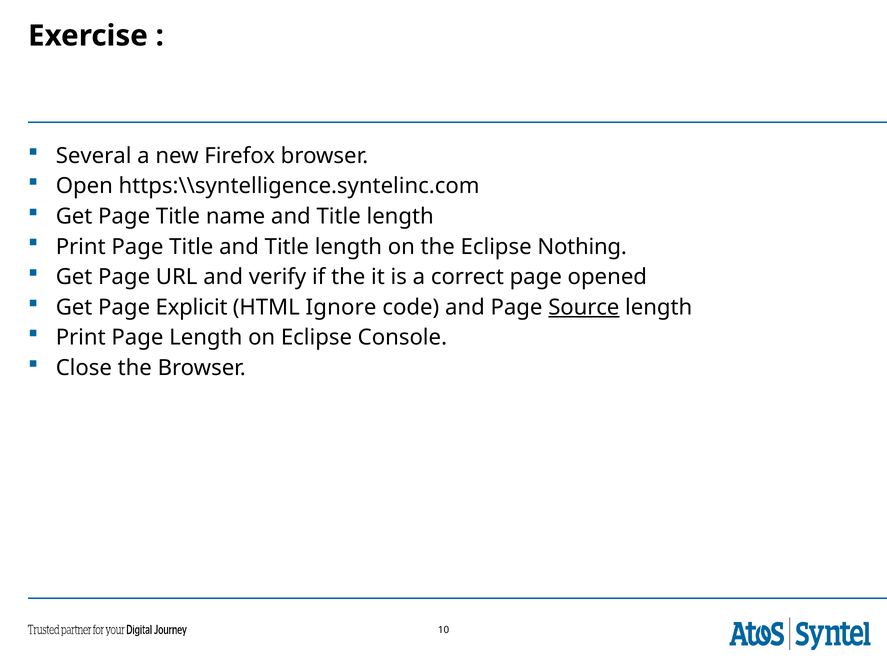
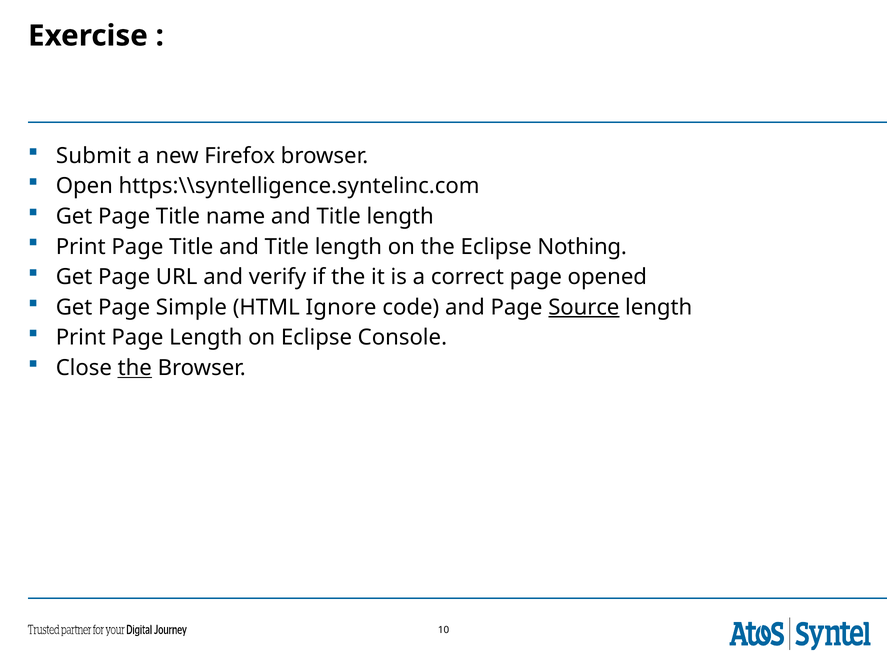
Several: Several -> Submit (94, 156)
Explicit: Explicit -> Simple (191, 307)
the underline: none -> present (135, 368)
